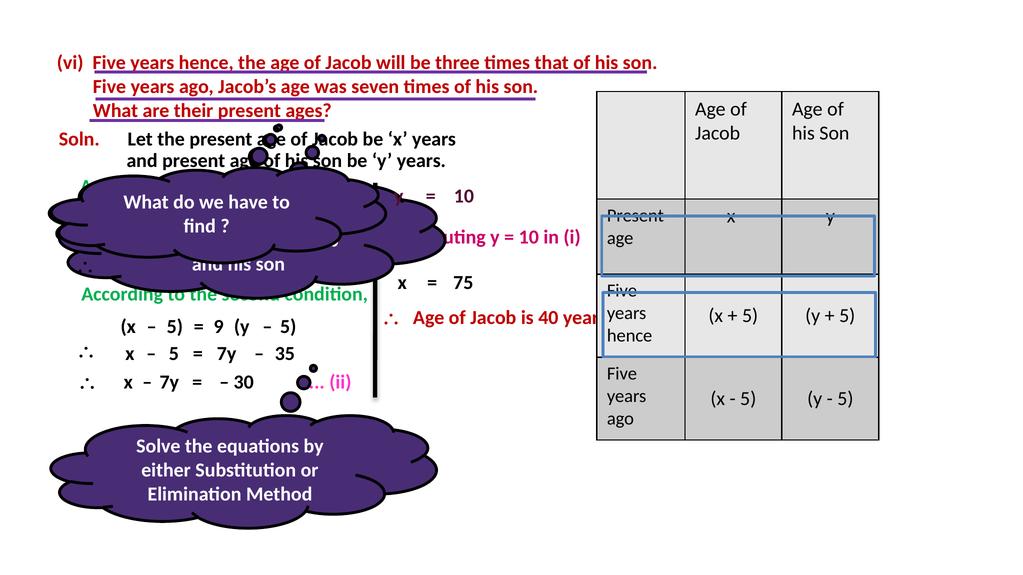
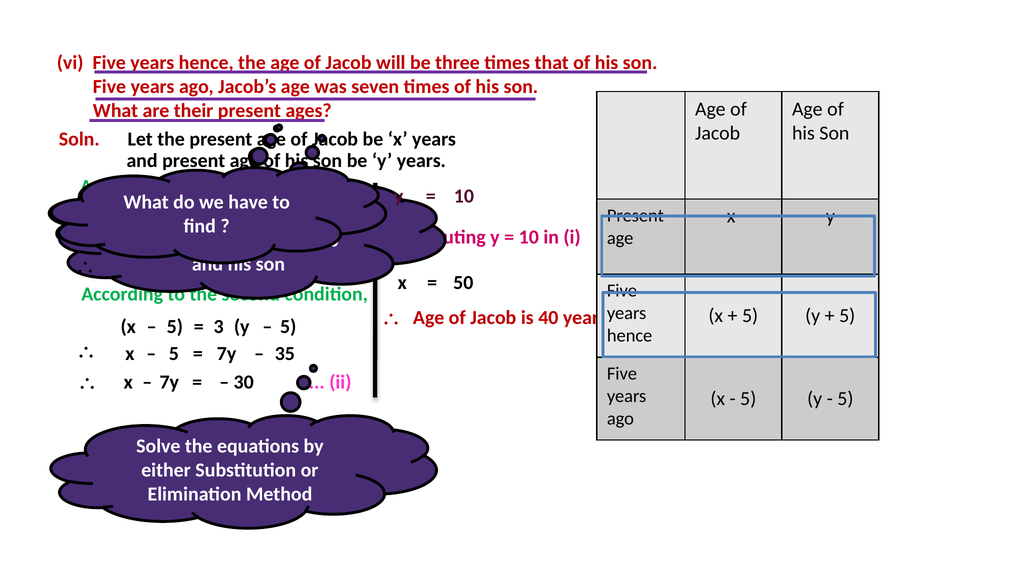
75: 75 -> 50 (463, 283)
9: 9 -> 3 (219, 327)
